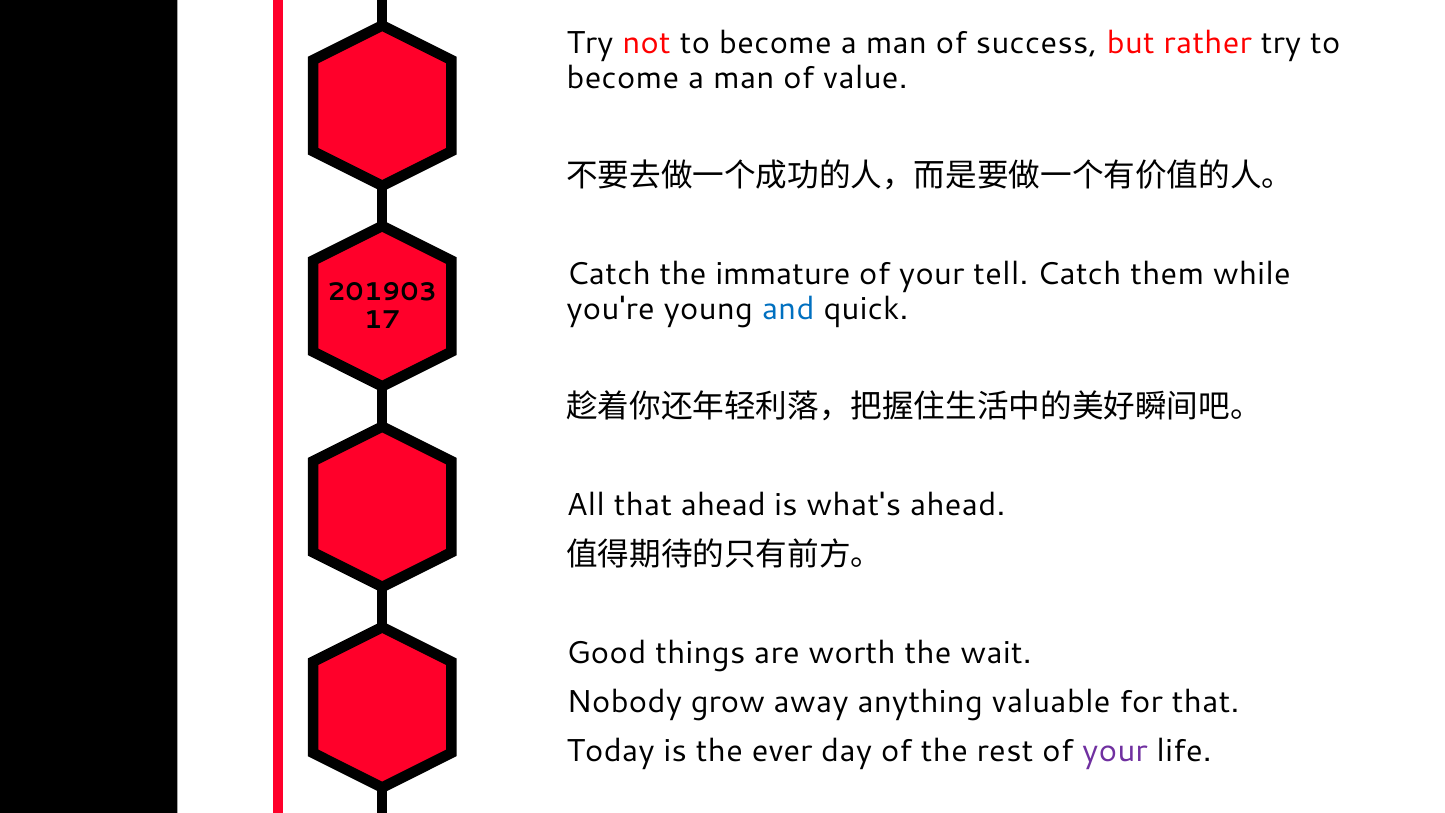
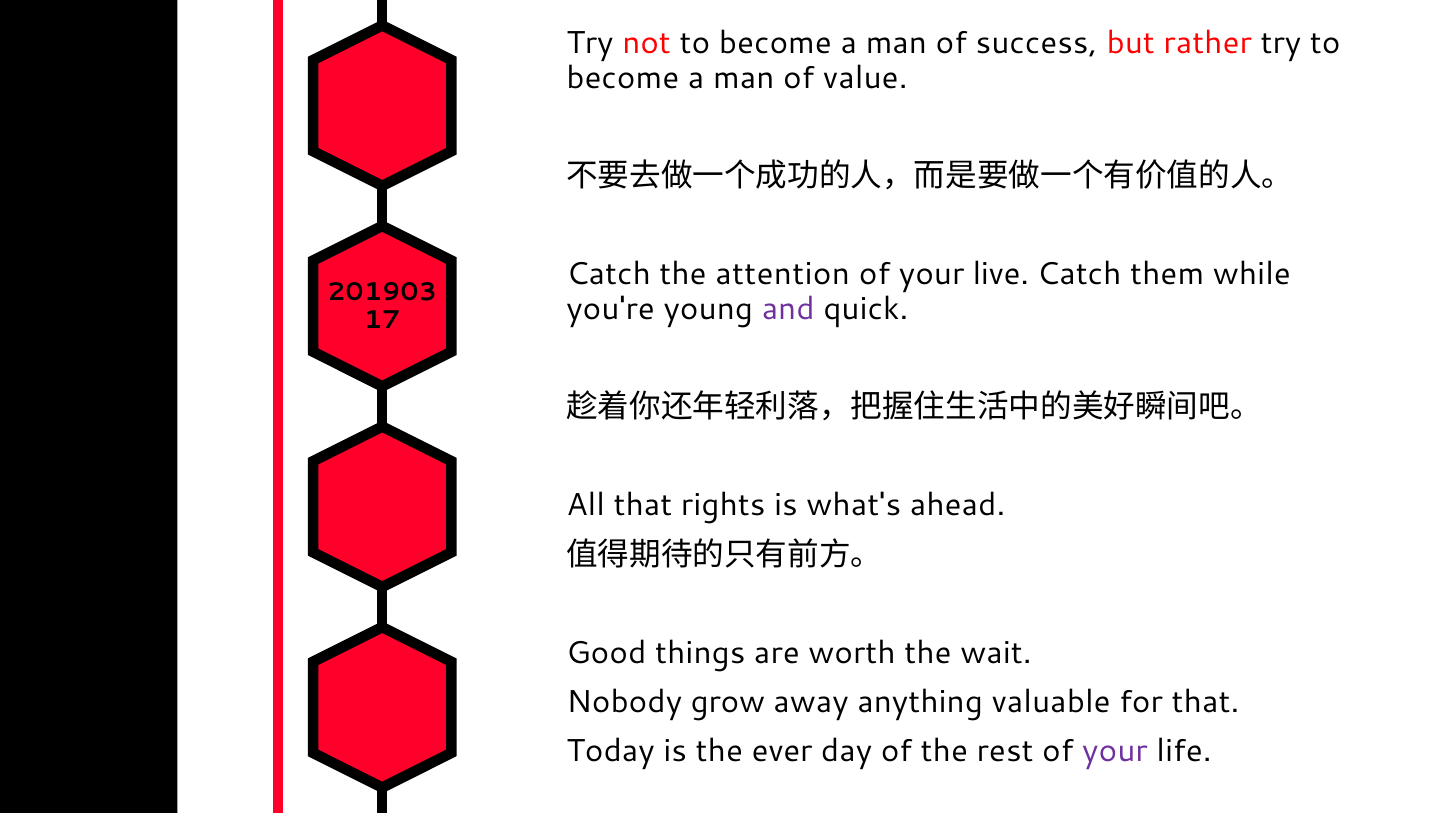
immature: immature -> attention (783, 274)
tell: tell -> live (1001, 274)
and colour: blue -> purple (788, 309)
that ahead: ahead -> rights (723, 505)
